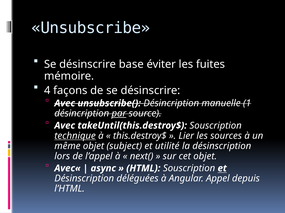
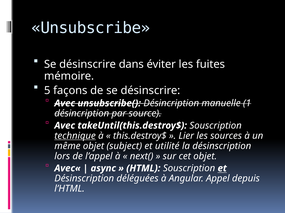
base: base -> dans (131, 64)
4: 4 -> 5 (47, 91)
par underline: present -> none (119, 114)
